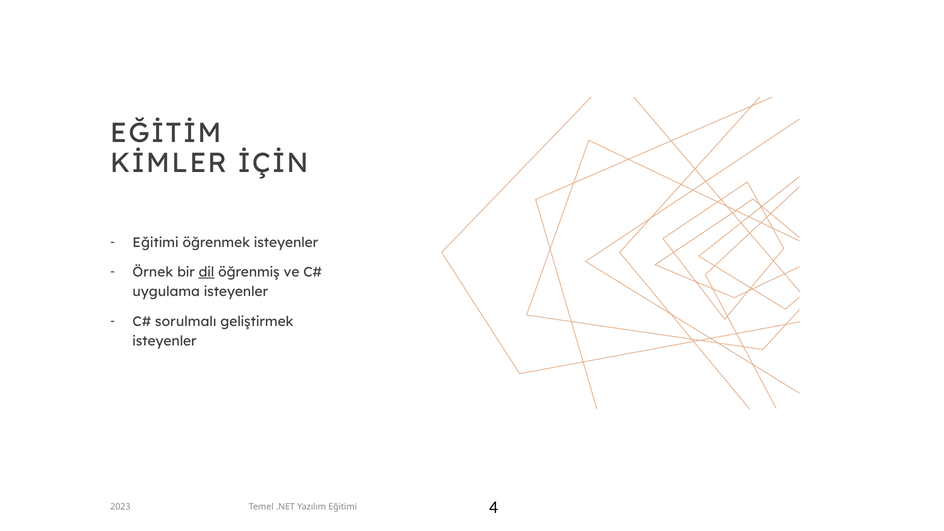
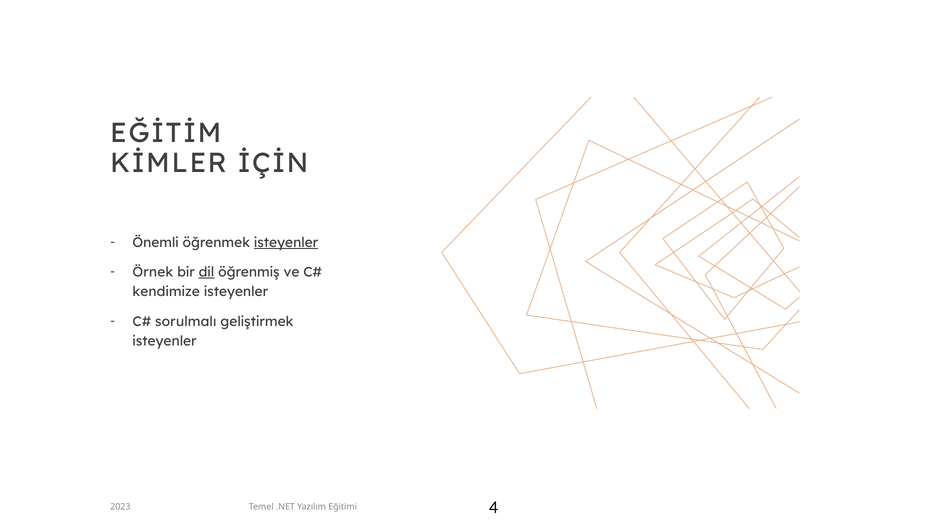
Eğitimi: Eğitimi -> Önemli (156, 242)
isteyenler underline: none -> present (286, 242)
uygulama: uygulama -> kendimize (166, 292)
